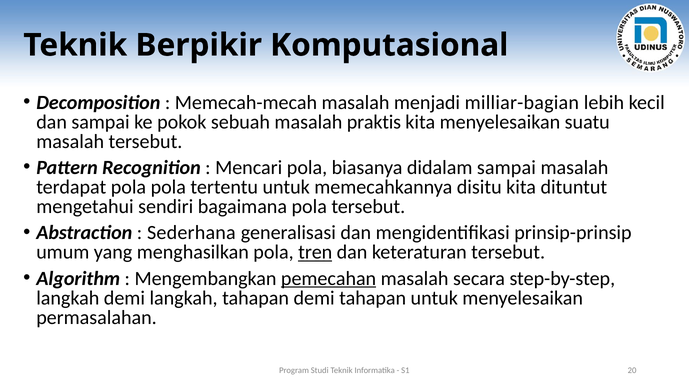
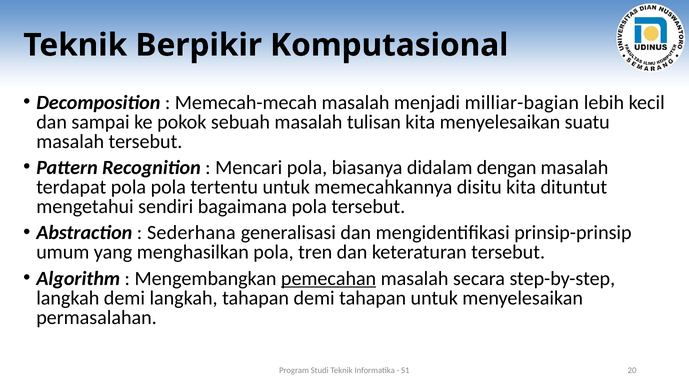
praktis: praktis -> tulisan (374, 122)
didalam sampai: sampai -> dengan (507, 167)
tren underline: present -> none (315, 252)
